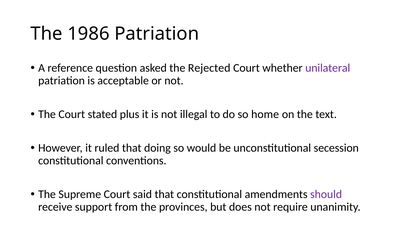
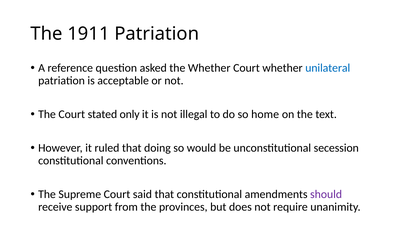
1986: 1986 -> 1911 (89, 34)
the Rejected: Rejected -> Whether (209, 68)
unilateral colour: purple -> blue (328, 68)
plus: plus -> only (130, 114)
